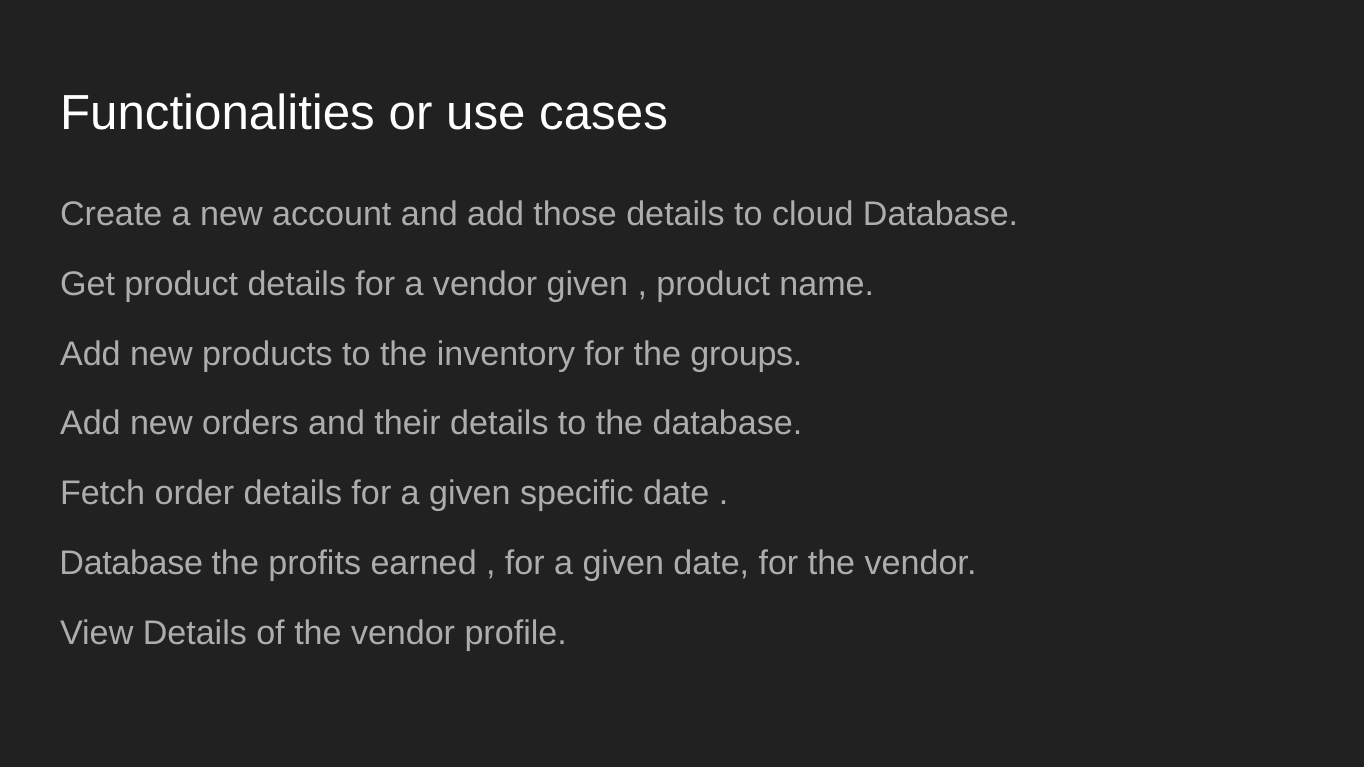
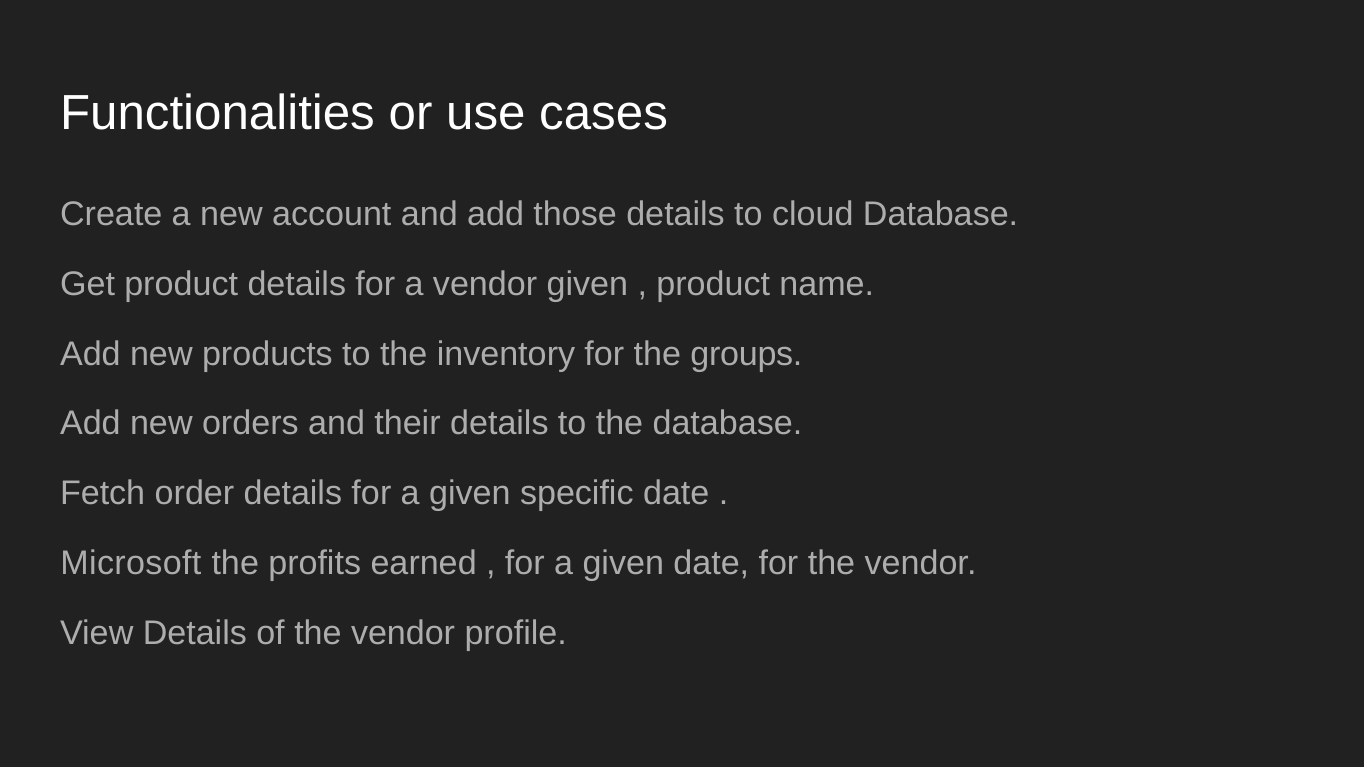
Database: Database -> Microsoft (131, 563)
